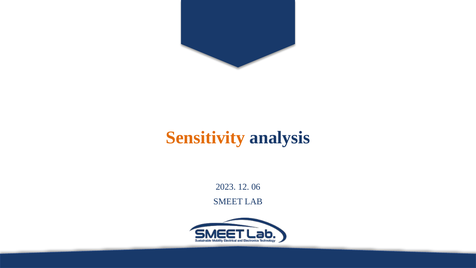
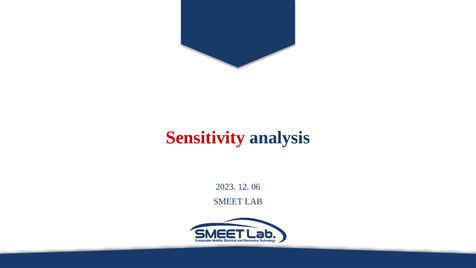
Sensitivity colour: orange -> red (205, 138)
